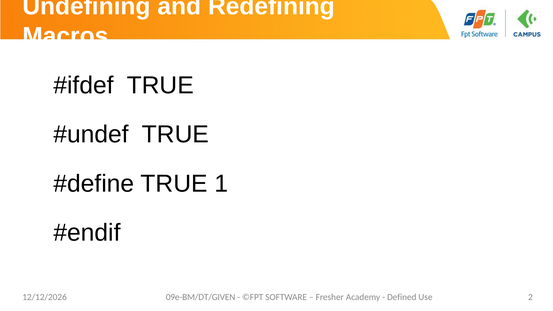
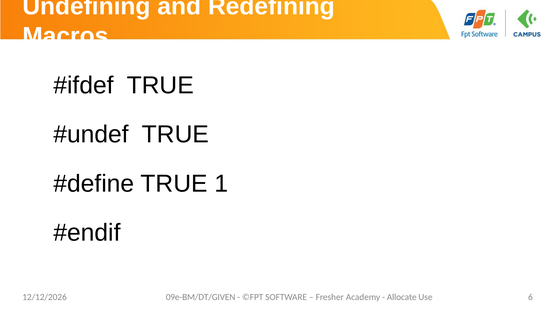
Defined: Defined -> Allocate (402, 297)
2: 2 -> 6 (530, 297)
